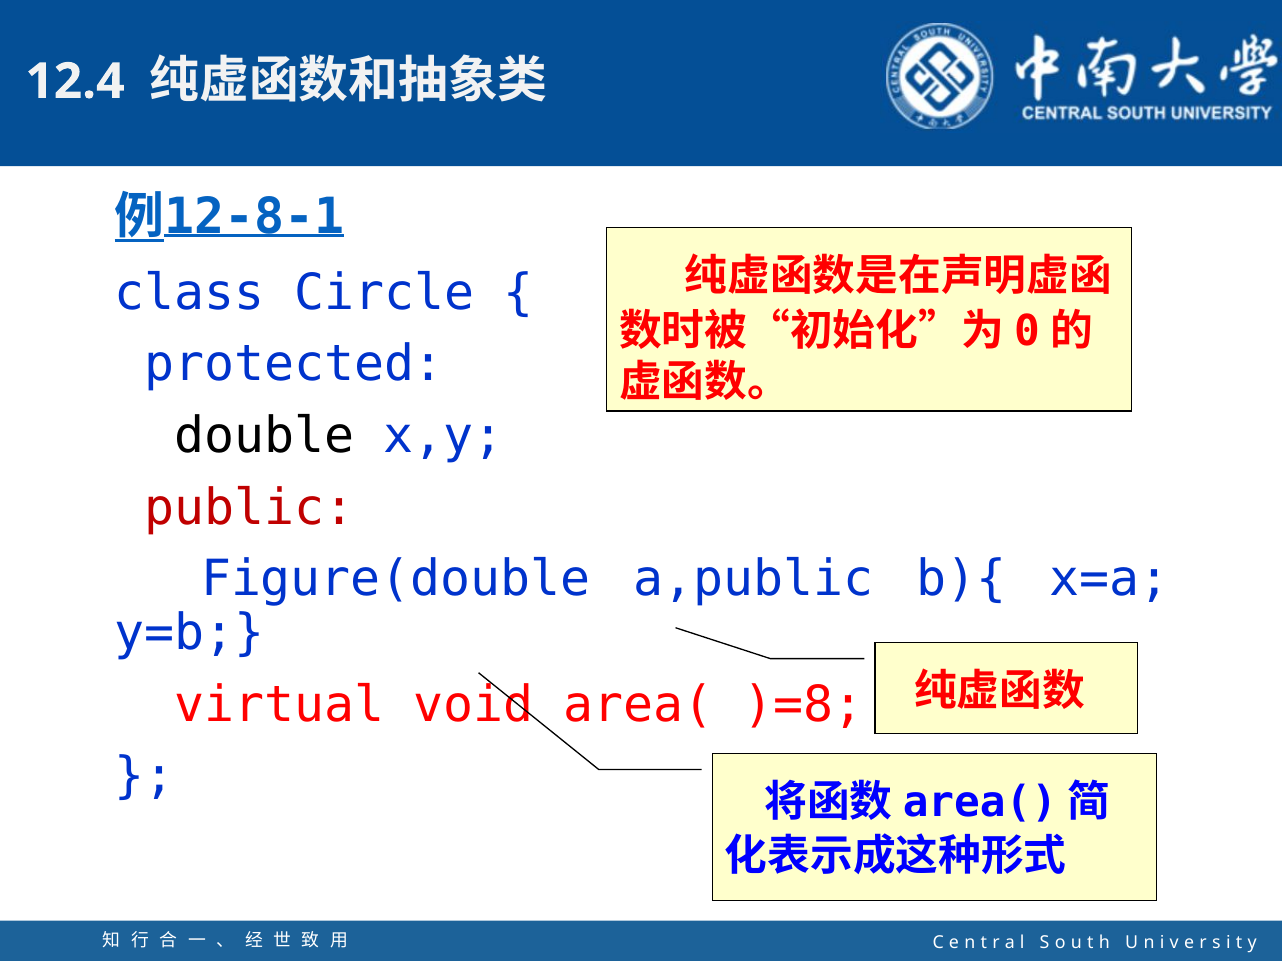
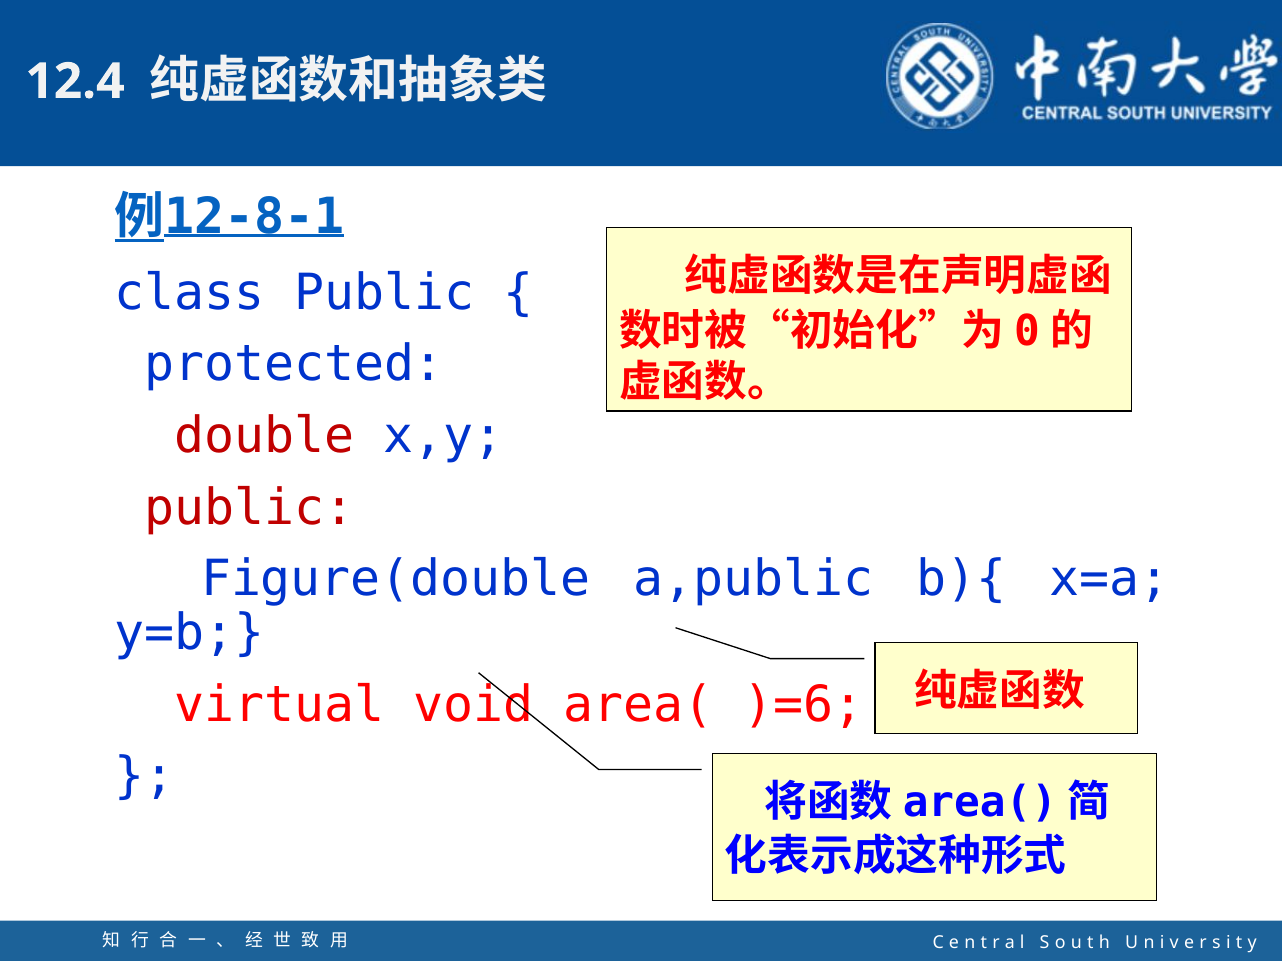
class Circle: Circle -> Public (384, 293)
double colour: black -> red (264, 436)
)=8: )=8 -> )=6 (803, 705)
